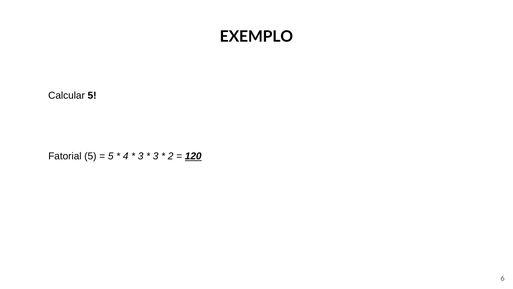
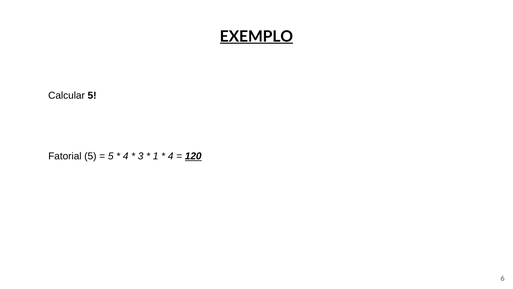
EXEMPLO underline: none -> present (257, 36)
3: 3 -> 1 (156, 156)
2: 2 -> 4 (171, 156)
